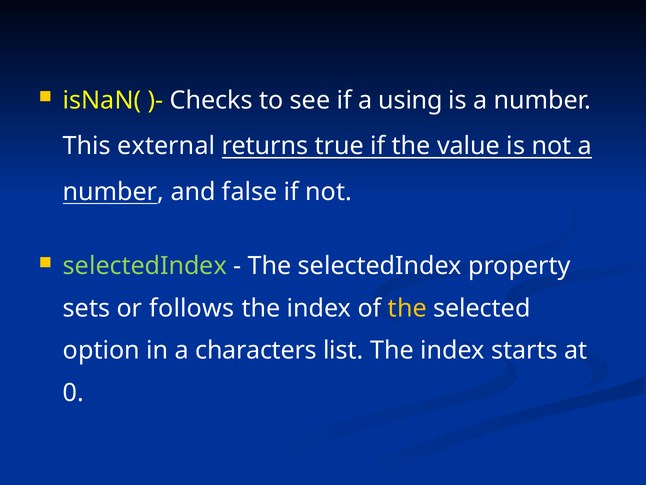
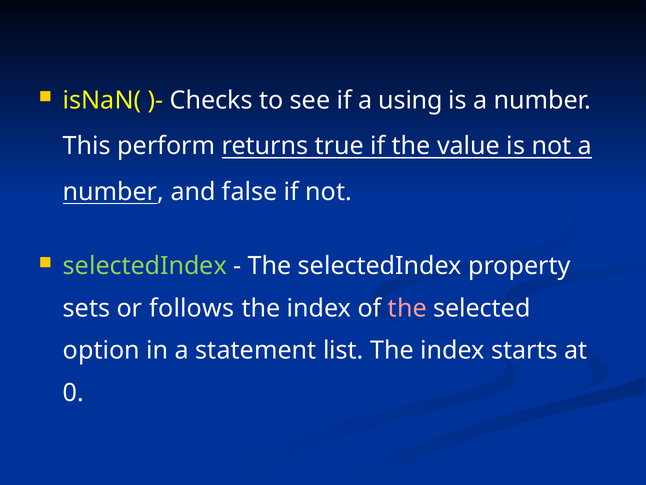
external: external -> perform (166, 146)
the colour: yellow -> pink (407, 308)
characters: characters -> statement (256, 350)
